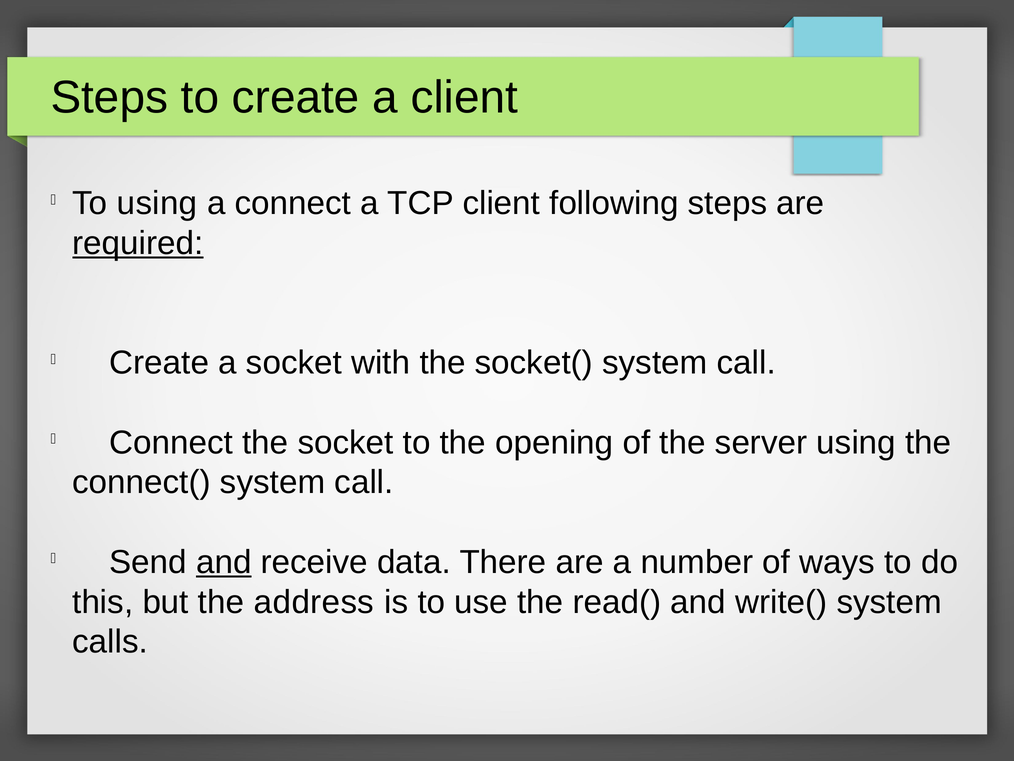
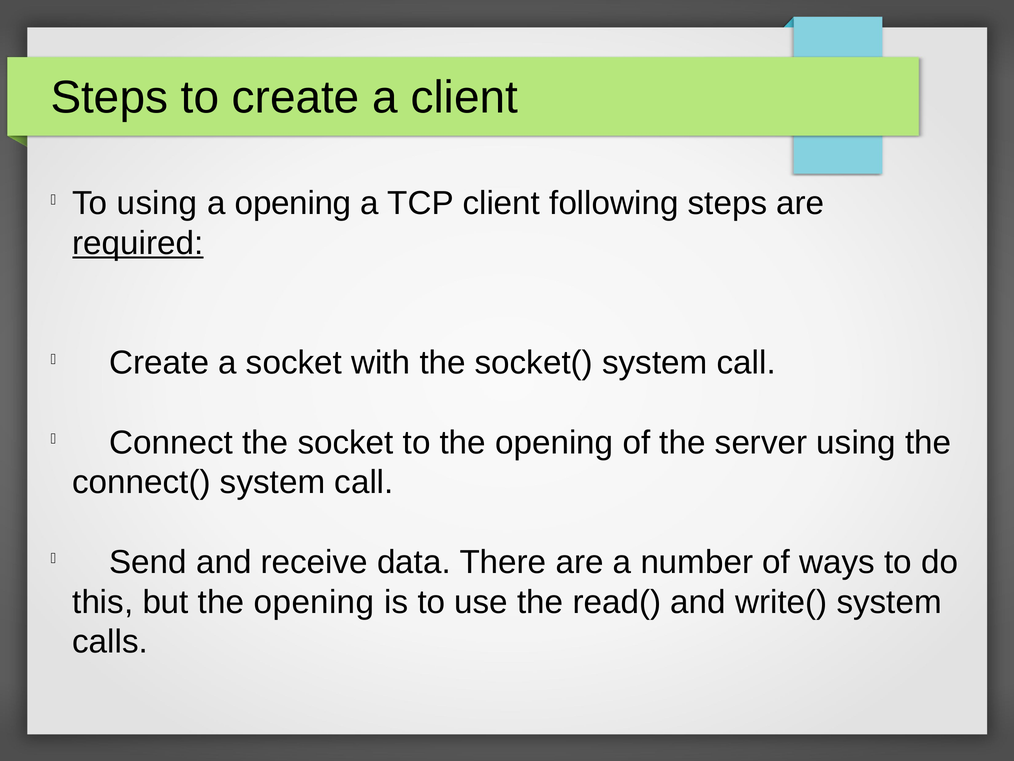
a connect: connect -> opening (293, 203)
and underline: present -> none (224, 562)
but the address: address -> opening (314, 602)
